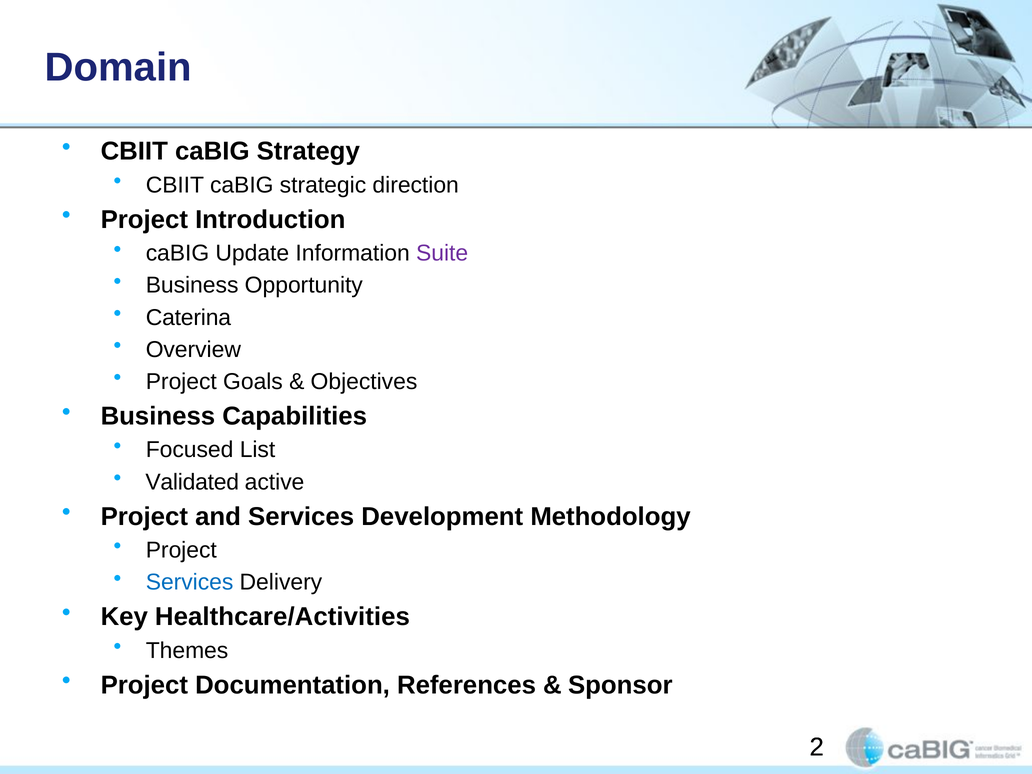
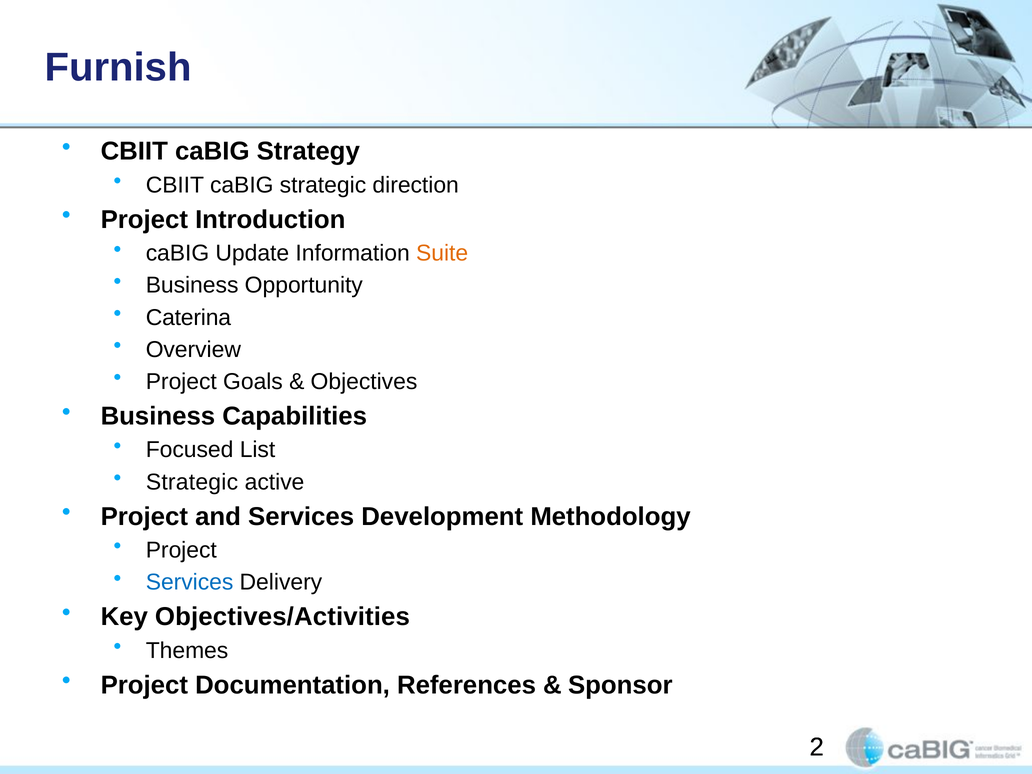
Domain: Domain -> Furnish (118, 67)
Suite colour: purple -> orange (442, 253)
Validated: Validated -> Strategic (192, 482)
Healthcare/Activities: Healthcare/Activities -> Objectives/Activities (282, 617)
